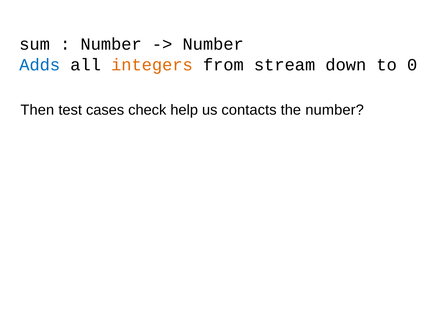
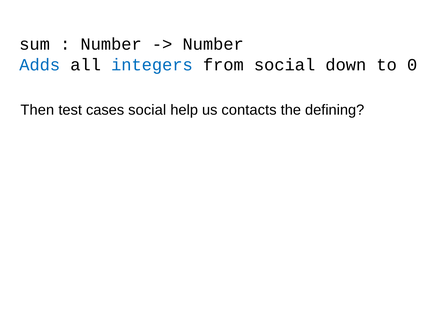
integers colour: orange -> blue (152, 65)
from stream: stream -> social (285, 65)
cases check: check -> social (147, 110)
the number: number -> defining (335, 110)
